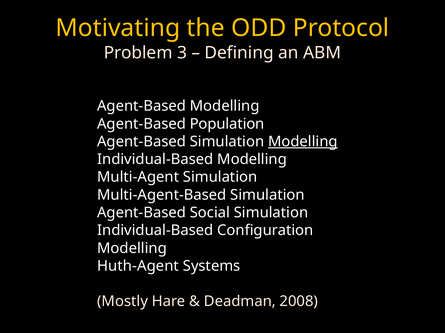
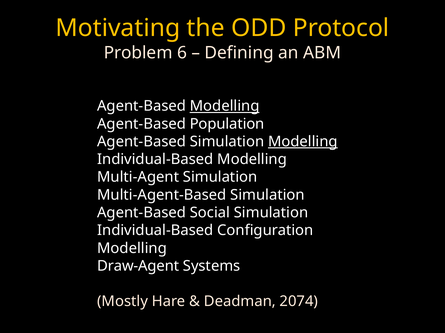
3: 3 -> 6 (182, 53)
Modelling underline: none -> present (225, 106)
Huth-Agent: Huth-Agent -> Draw-Agent (138, 266)
2008: 2008 -> 2074 (299, 302)
